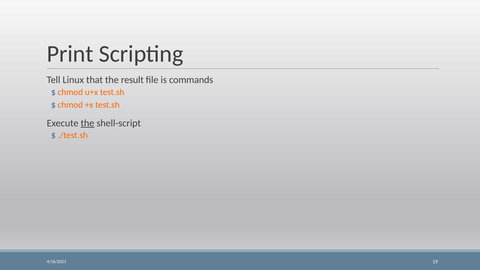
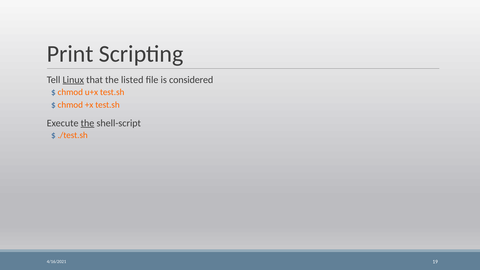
Linux underline: none -> present (73, 80)
result: result -> listed (132, 80)
commands: commands -> considered (191, 80)
